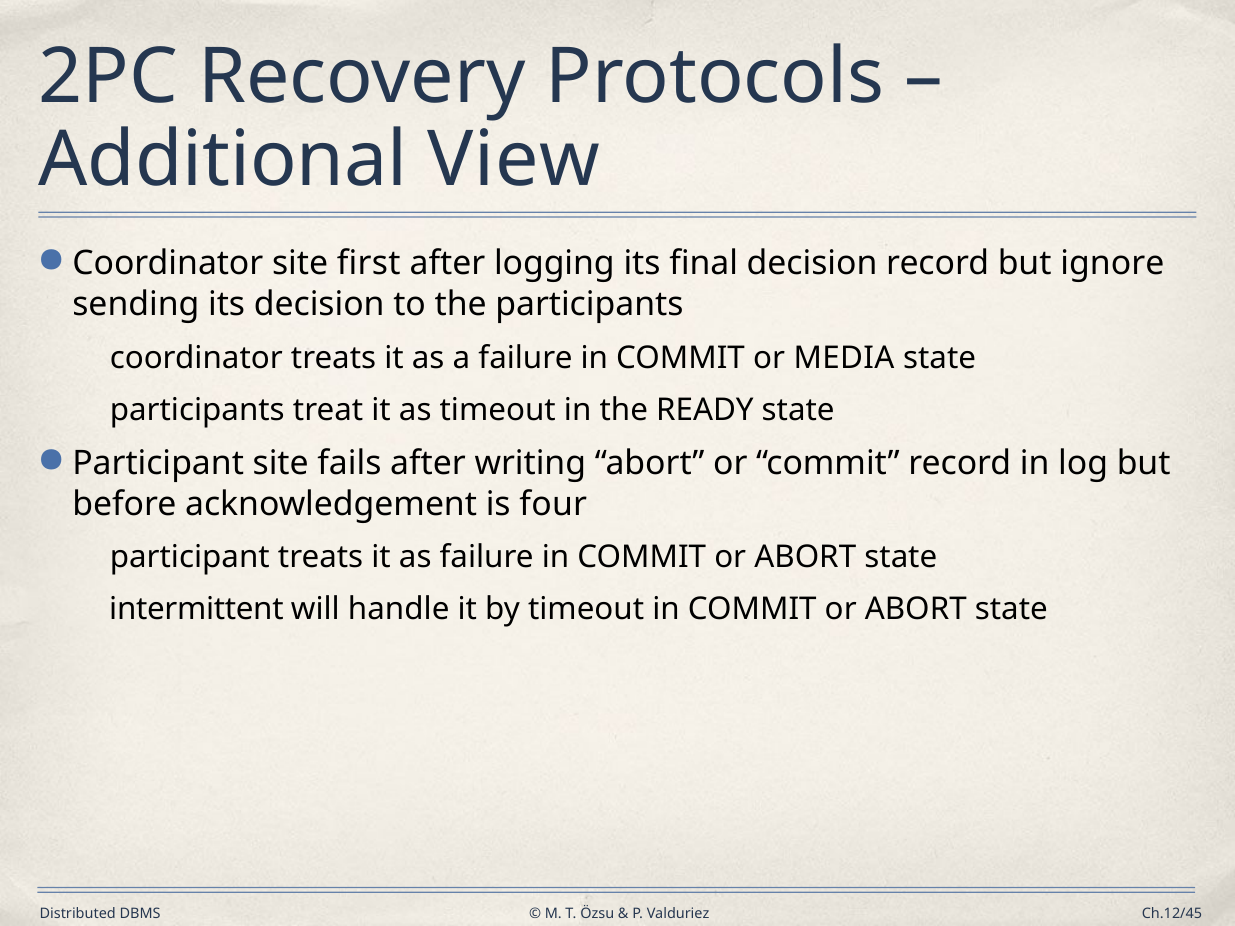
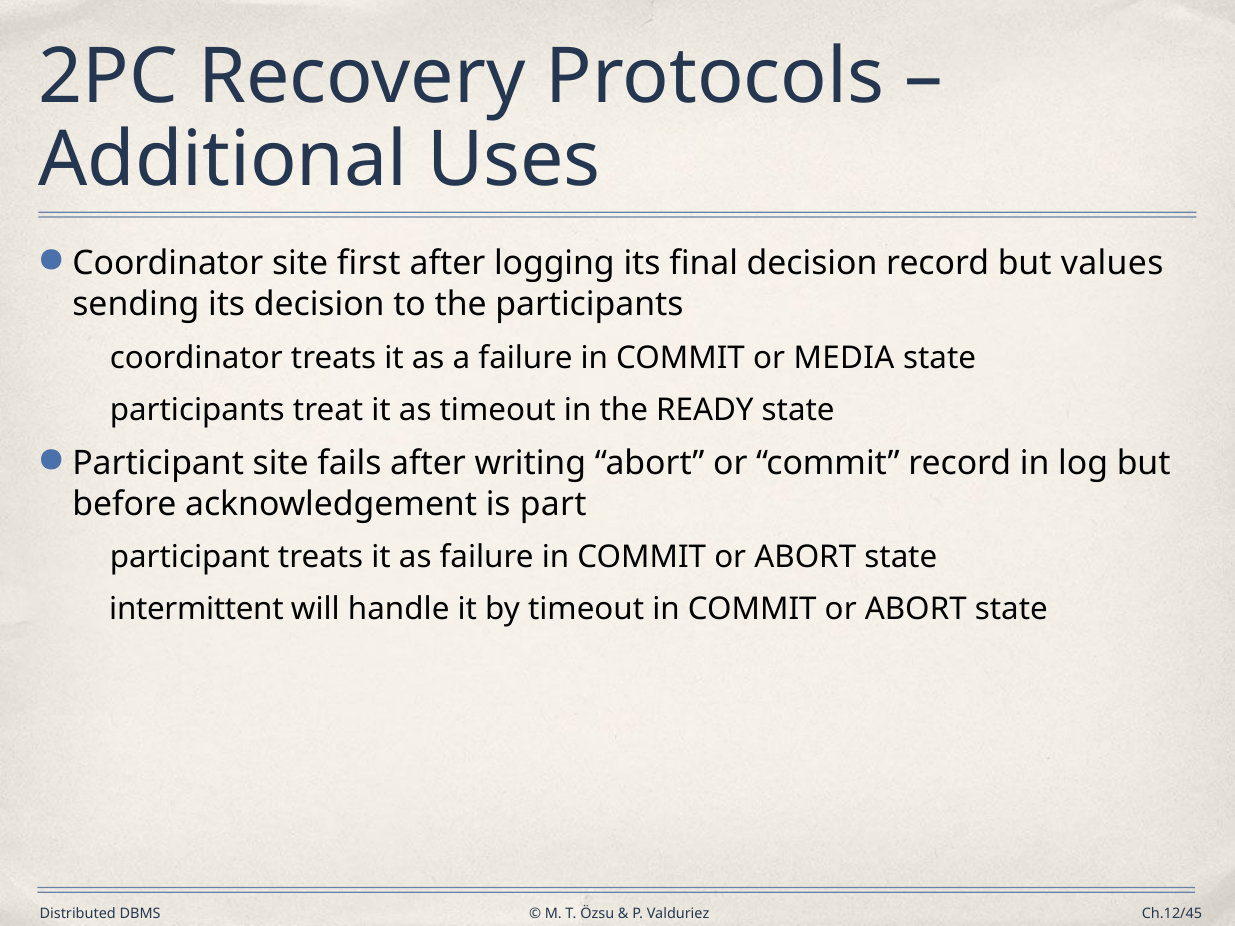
View: View -> Uses (514, 160)
ignore: ignore -> values (1112, 264)
four: four -> part (553, 504)
